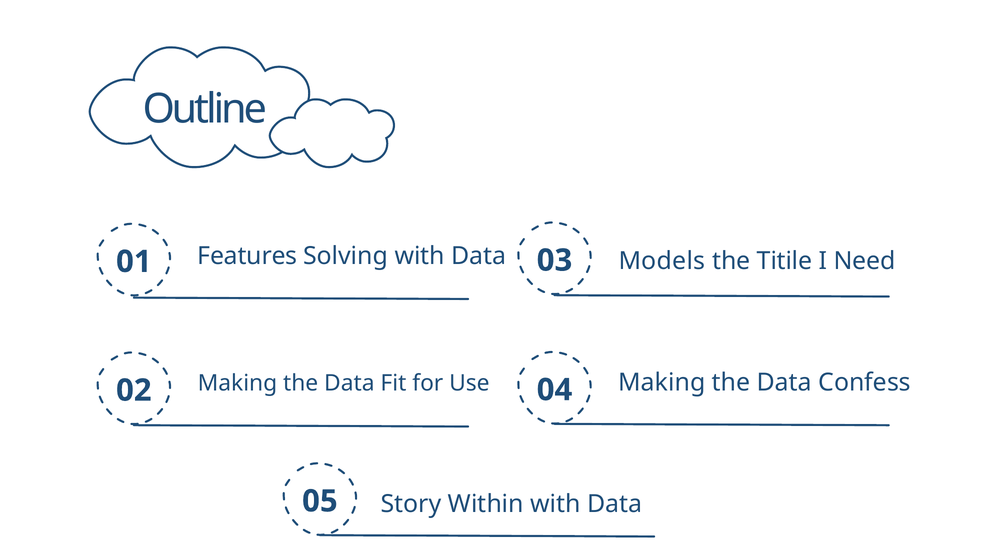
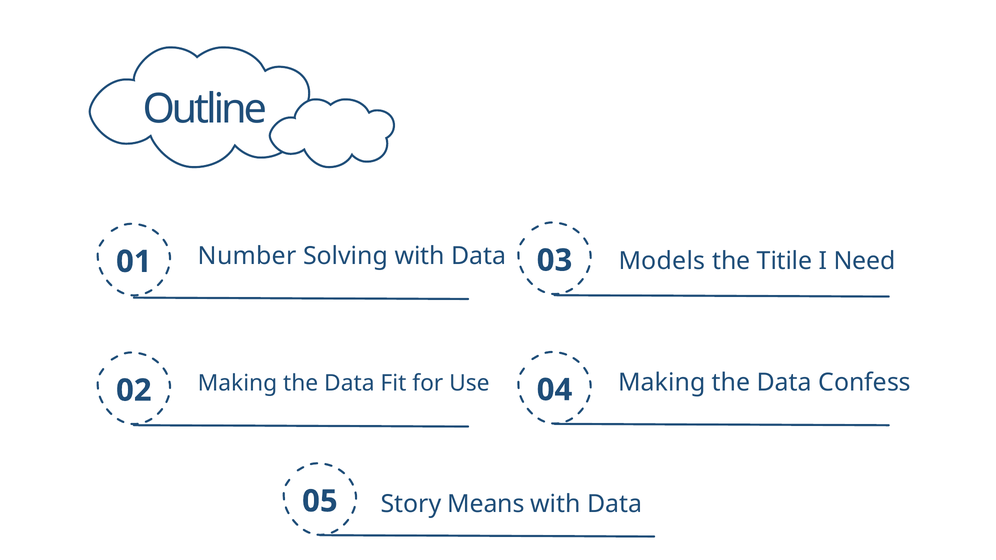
Features: Features -> Number (247, 256)
Within: Within -> Means (486, 504)
